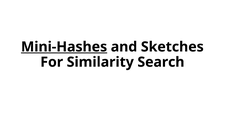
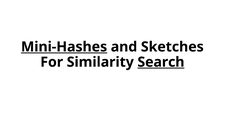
Search underline: none -> present (161, 62)
